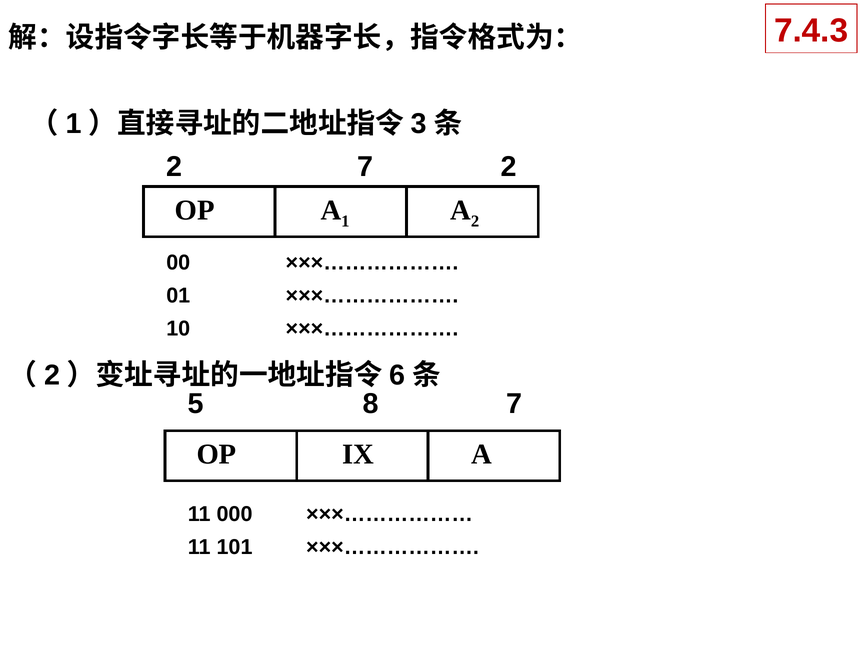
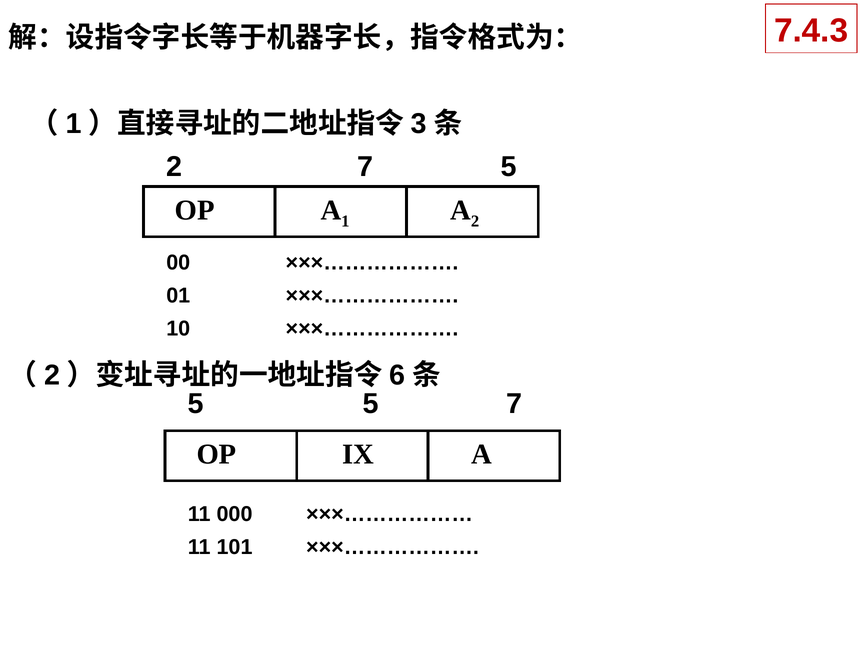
7 2: 2 -> 5 (509, 167)
5 8: 8 -> 5 (371, 404)
